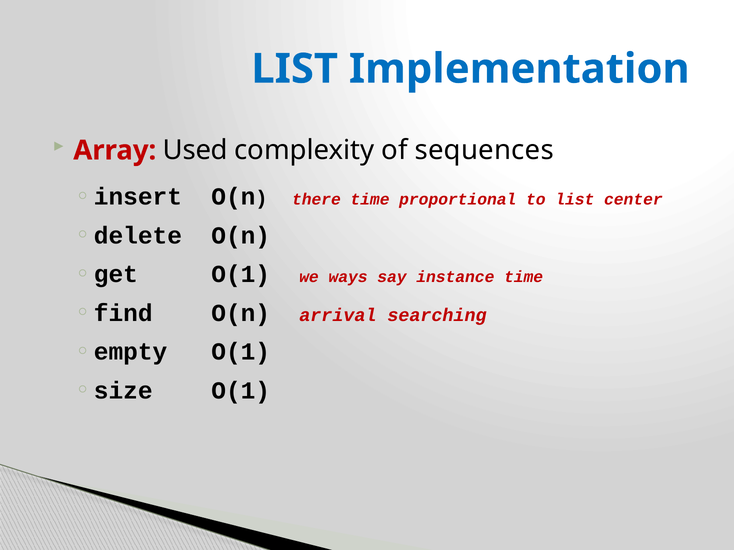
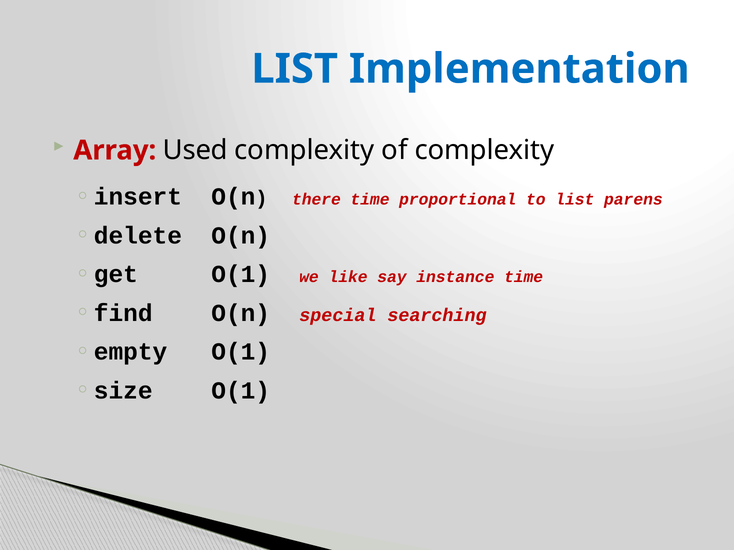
of sequences: sequences -> complexity (484, 151)
center: center -> parens (633, 200)
ways: ways -> like (348, 277)
arrival: arrival -> special (338, 315)
